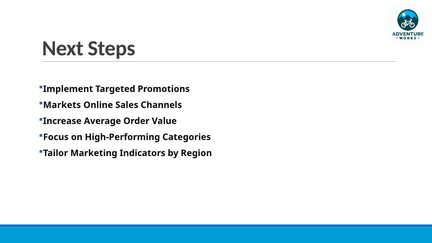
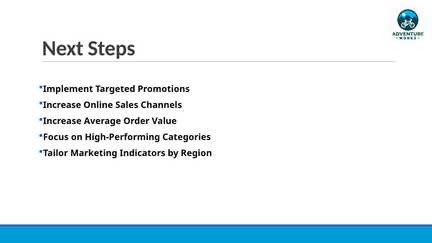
Markets: Markets -> Increase (62, 105)
